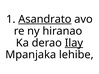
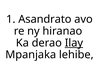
Asandrato underline: present -> none (45, 19)
